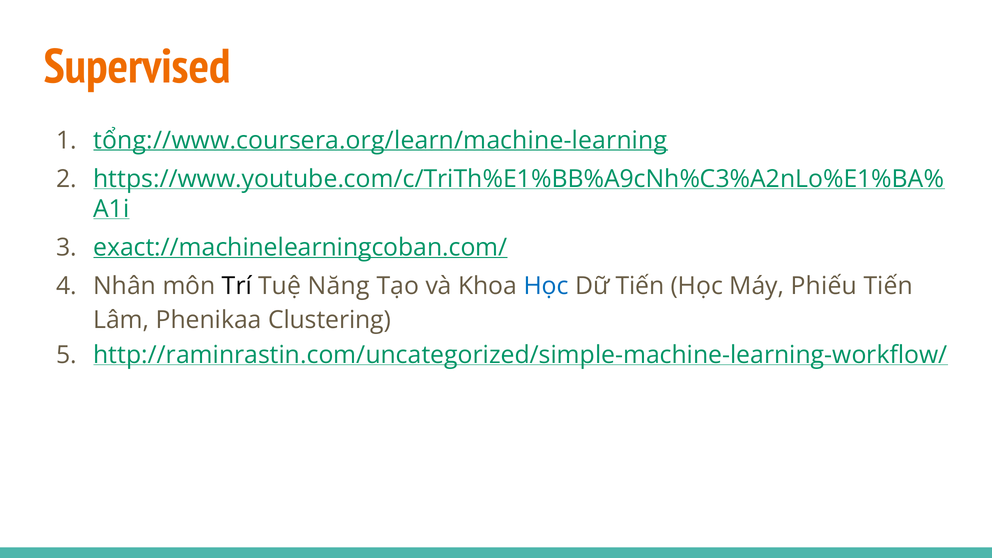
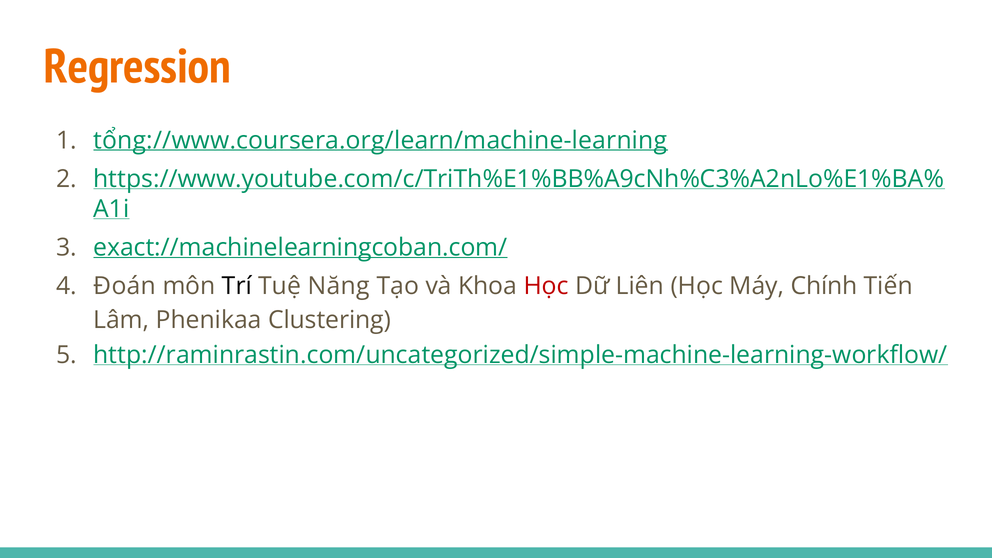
Supervised: Supervised -> Regression (137, 67)
Nhân: Nhân -> Đoán (125, 286)
Học colour: blue -> red (546, 286)
Dữ Tiến: Tiến -> Liên (640, 286)
Phiếu: Phiếu -> Chính (824, 286)
